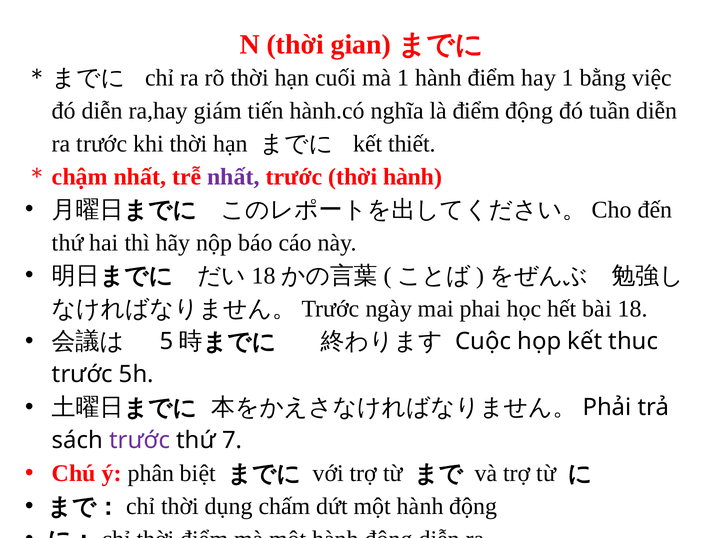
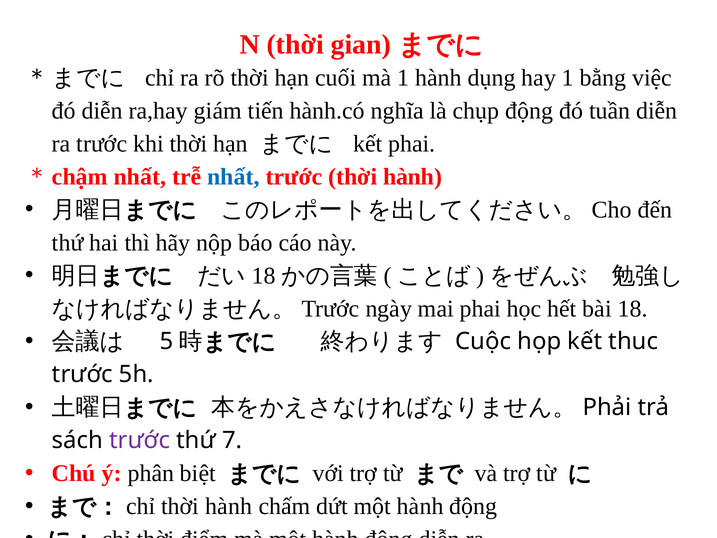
hành điểm: điểm -> dụng (492, 78)
là điểm: điểm -> chụp (476, 111)
kết thiết: thiết -> phai (412, 144)
nhất colour: purple -> blue (233, 177)
dụng: dụng -> hành (229, 506)
